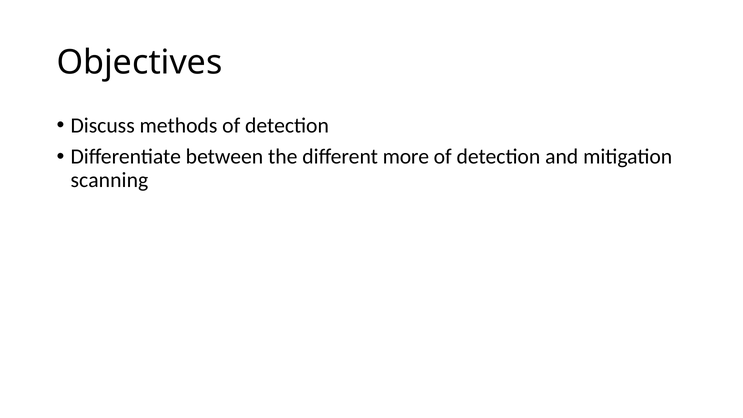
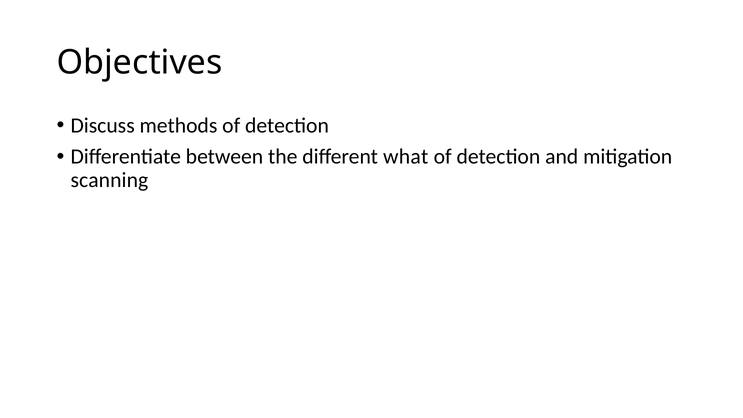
more: more -> what (406, 157)
